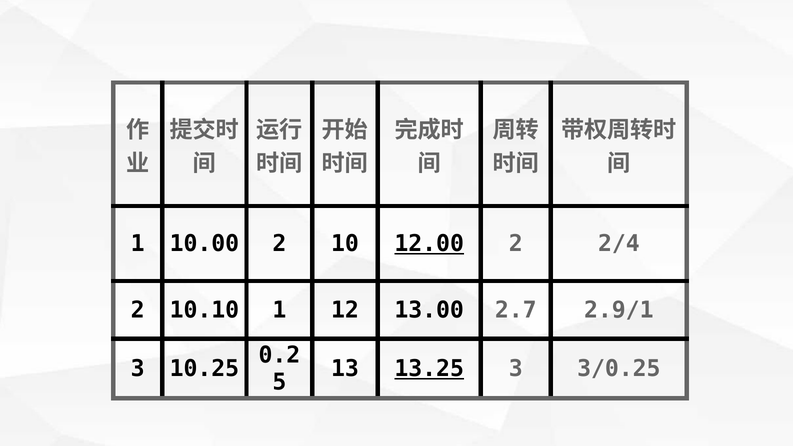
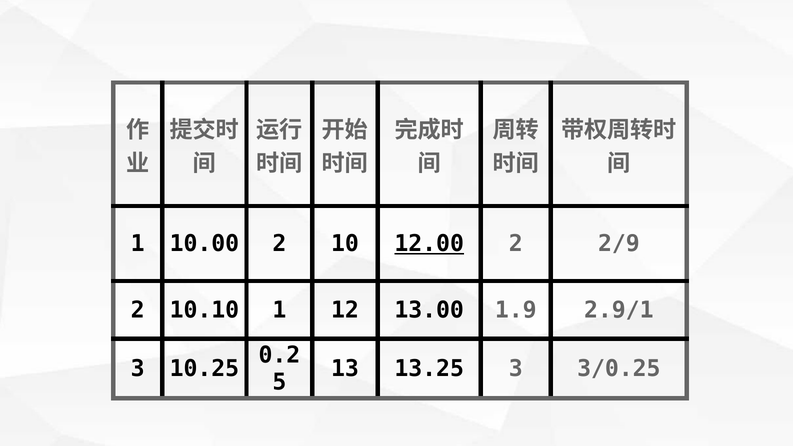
2/4: 2/4 -> 2/9 (619, 244)
2.7: 2.7 -> 1.9 (516, 310)
13.25 underline: present -> none (429, 369)
